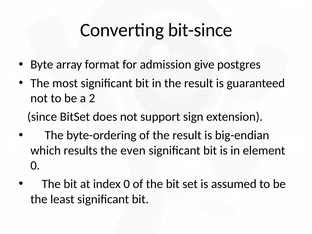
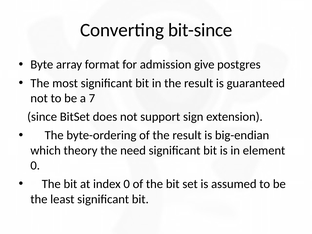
2: 2 -> 7 (92, 98)
results: results -> theory (81, 150)
even: even -> need (133, 150)
